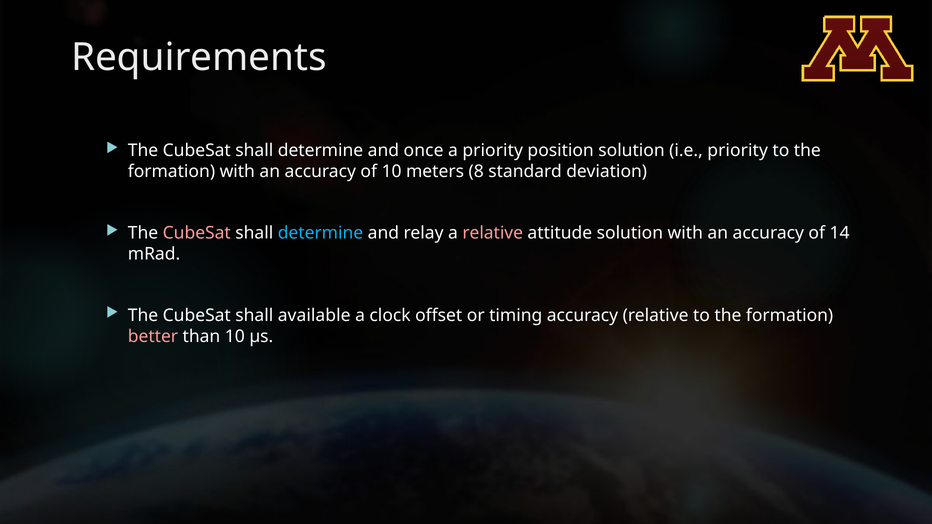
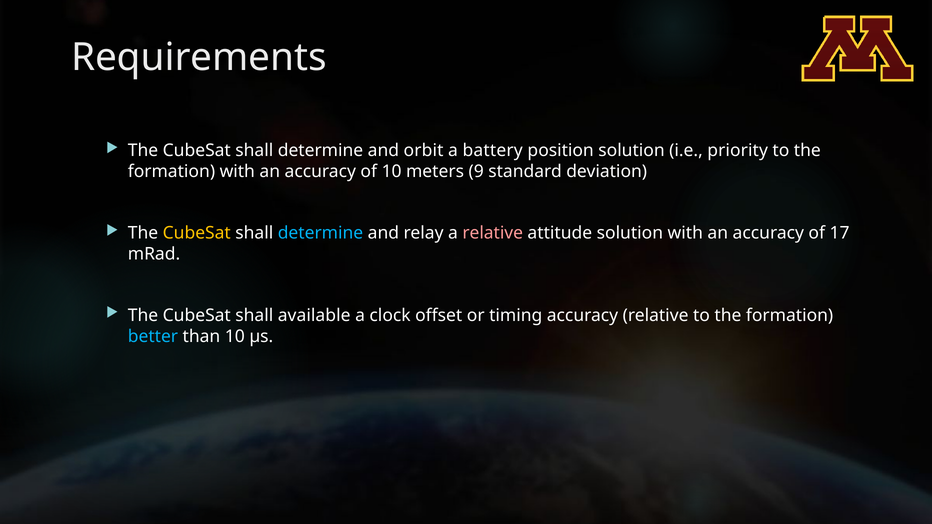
once: once -> orbit (424, 151)
a priority: priority -> battery (493, 151)
8: 8 -> 9 (476, 172)
CubeSat colour: pink -> yellow (197, 233)
14: 14 -> 17 (840, 233)
better colour: pink -> light blue (153, 336)
